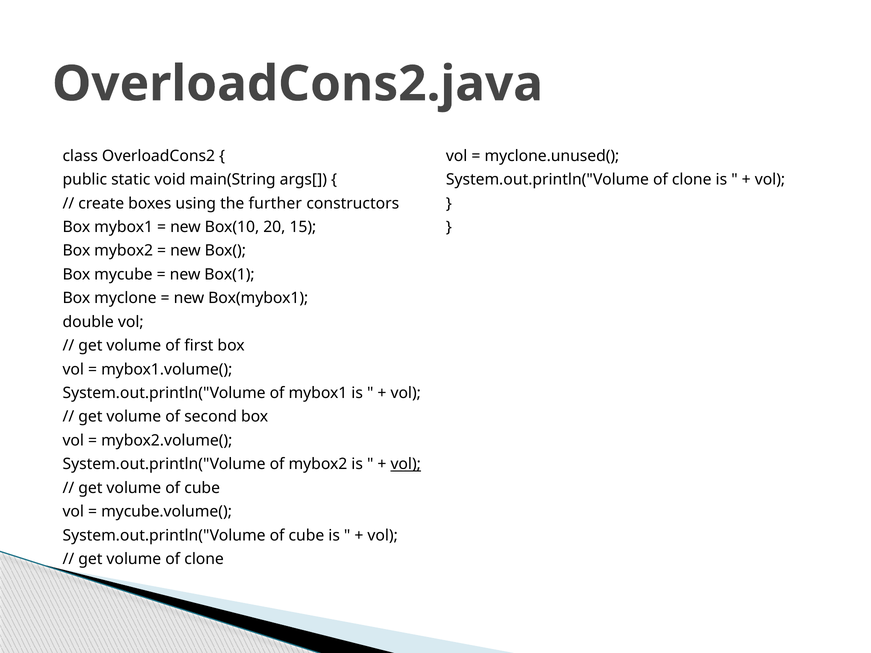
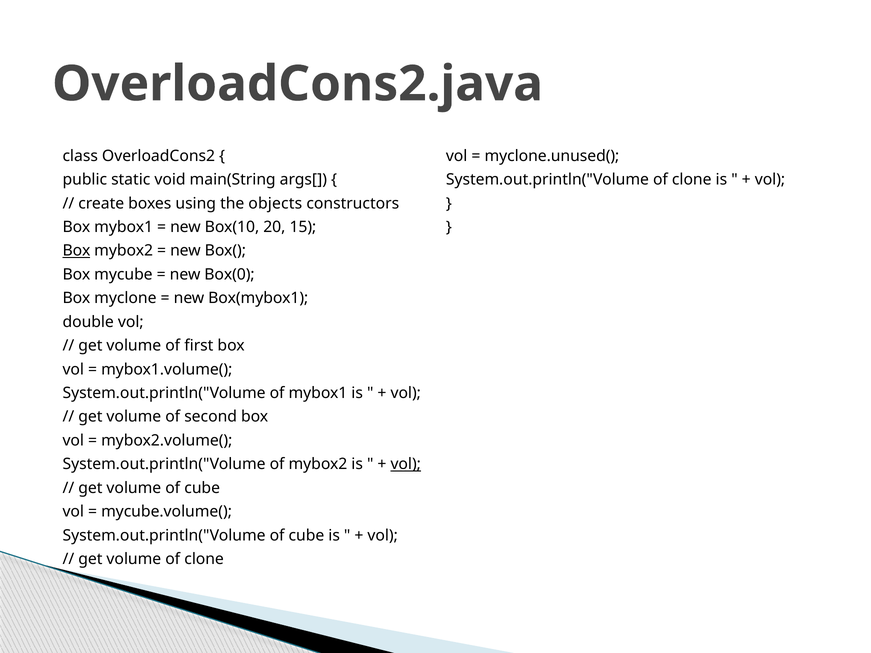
further: further -> objects (275, 203)
Box underline: none -> present (76, 251)
Box(1: Box(1 -> Box(0 (229, 275)
